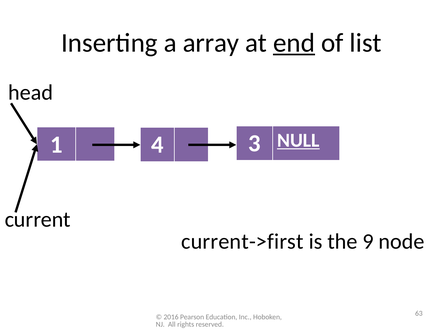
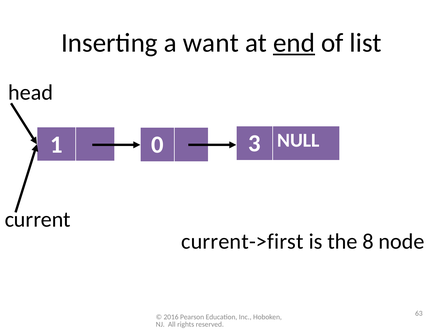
array: array -> want (211, 43)
4: 4 -> 0 (157, 145)
NULL underline: present -> none (298, 140)
9: 9 -> 8 (368, 242)
